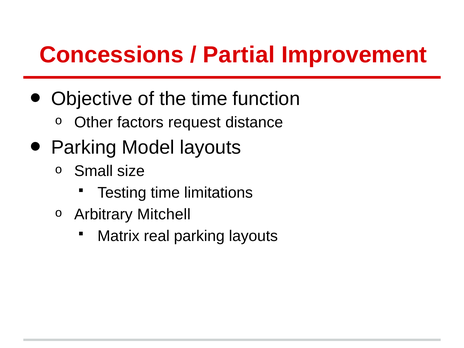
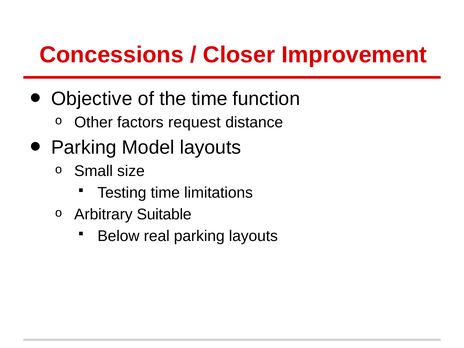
Partial: Partial -> Closer (239, 55)
Mitchell: Mitchell -> Suitable (164, 215)
Matrix: Matrix -> Below (118, 236)
